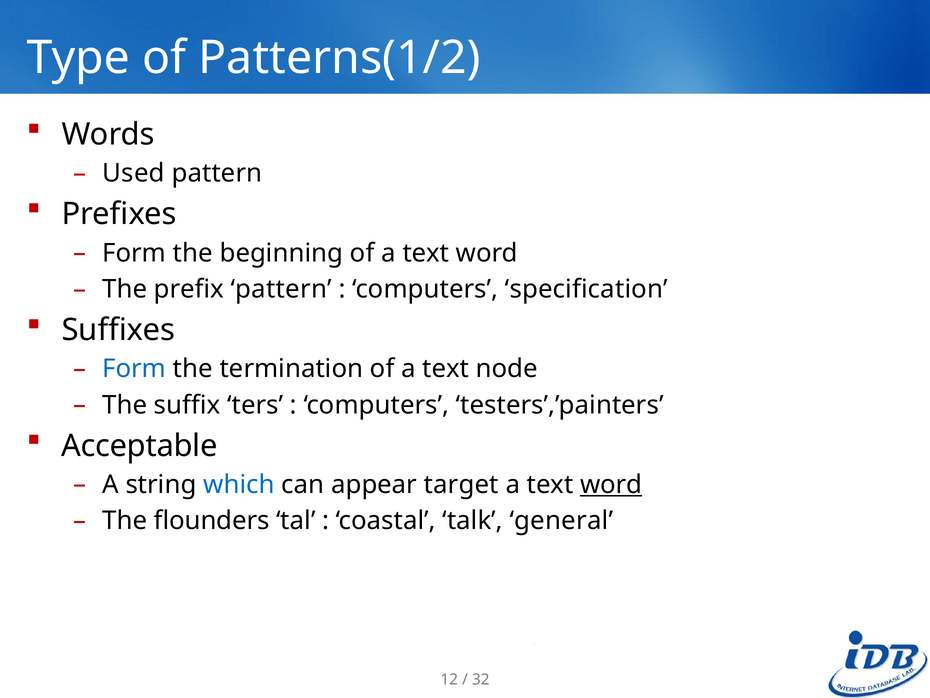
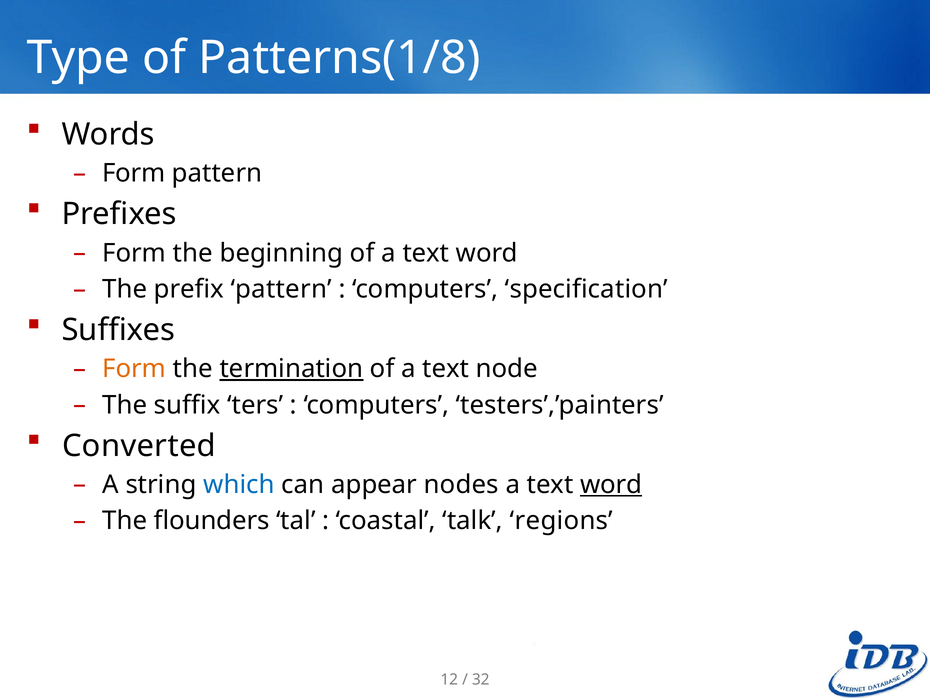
Patterns(1/2: Patterns(1/2 -> Patterns(1/8 (340, 58)
Used: Used -> Form (134, 173)
Form colour: blue -> orange (134, 369)
termination underline: none -> present (291, 369)
Acceptable: Acceptable -> Converted (139, 445)
target: target -> nodes (461, 484)
general: general -> regions (561, 521)
